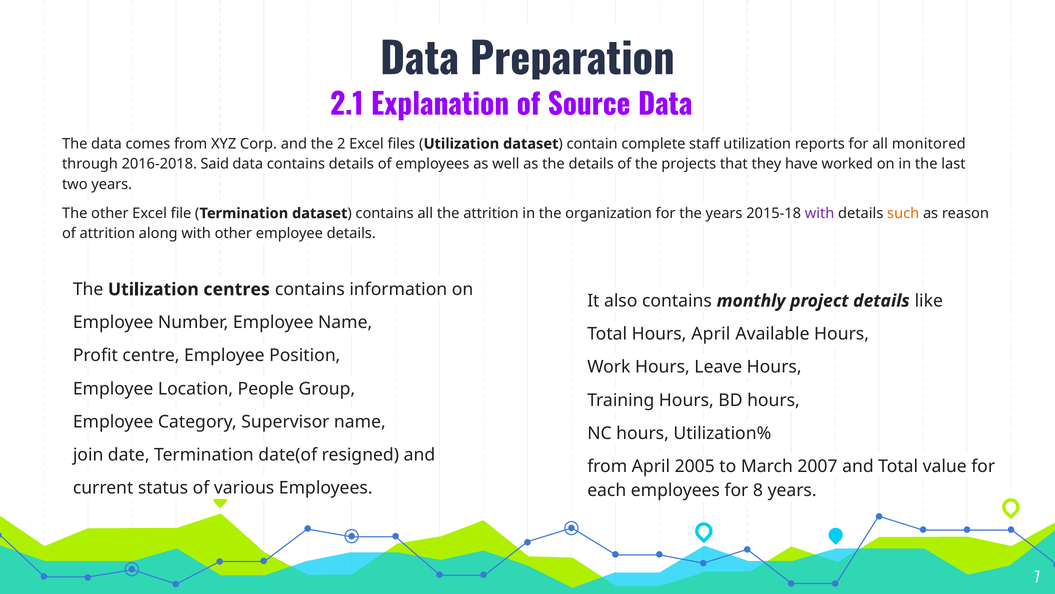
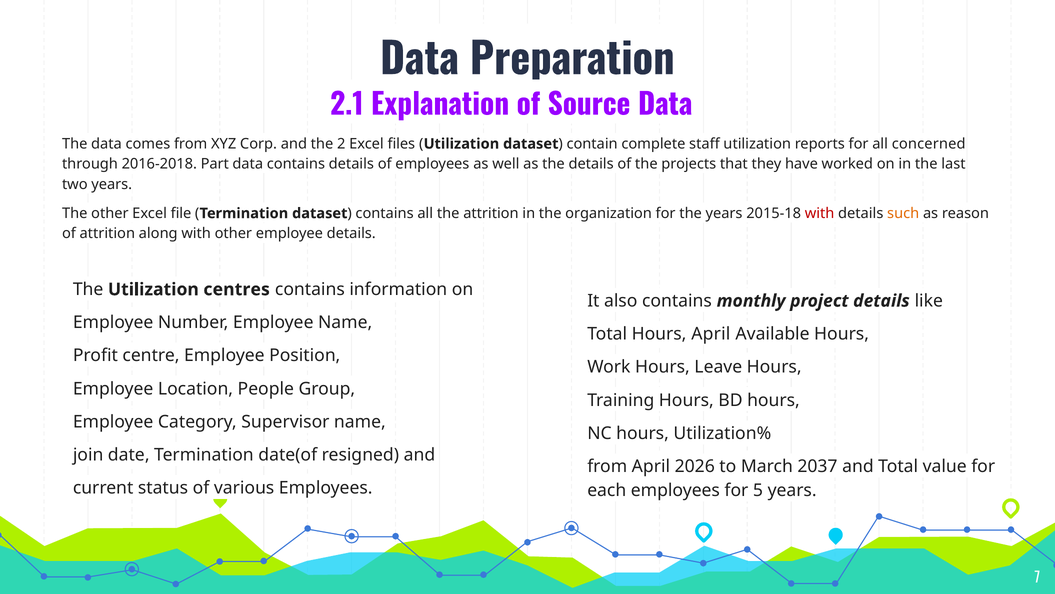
monitored: monitored -> concerned (929, 144)
Said: Said -> Part (215, 164)
with colour: purple -> red (820, 213)
2005: 2005 -> 2026 (695, 466)
2007: 2007 -> 2037 (817, 466)
8: 8 -> 5 (758, 490)
